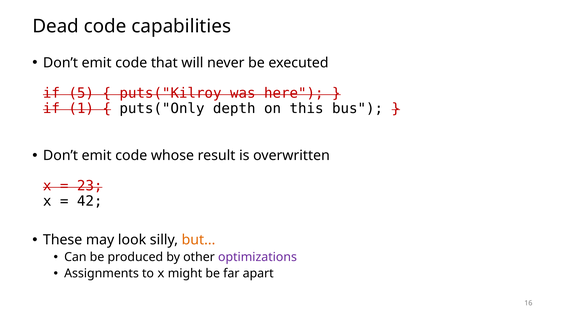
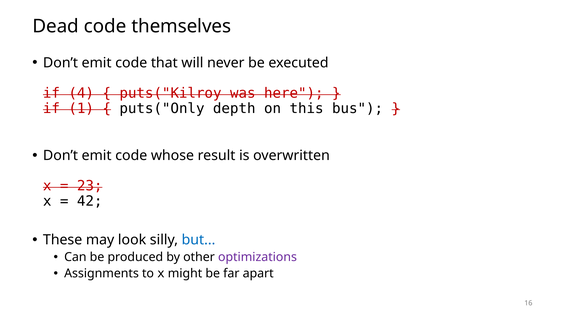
capabilities: capabilities -> themselves (181, 26)
5: 5 -> 4 (81, 93)
but colour: orange -> blue (199, 240)
